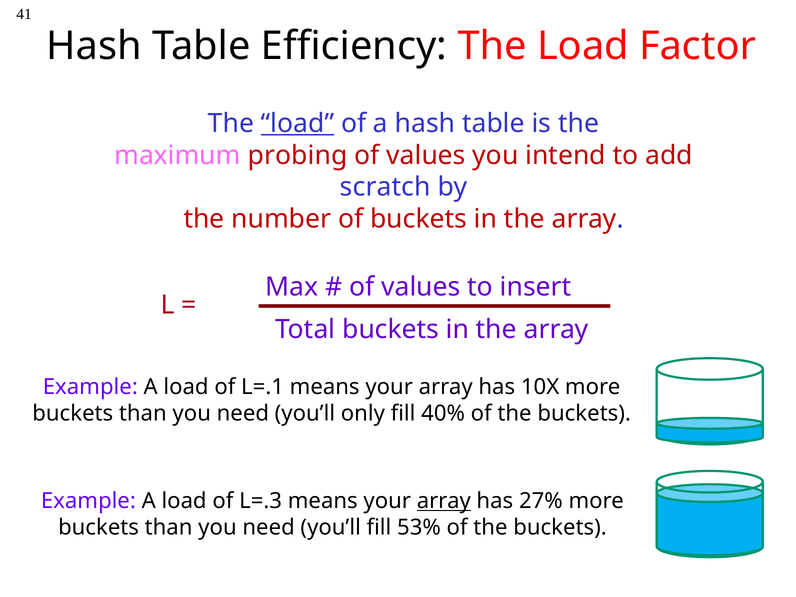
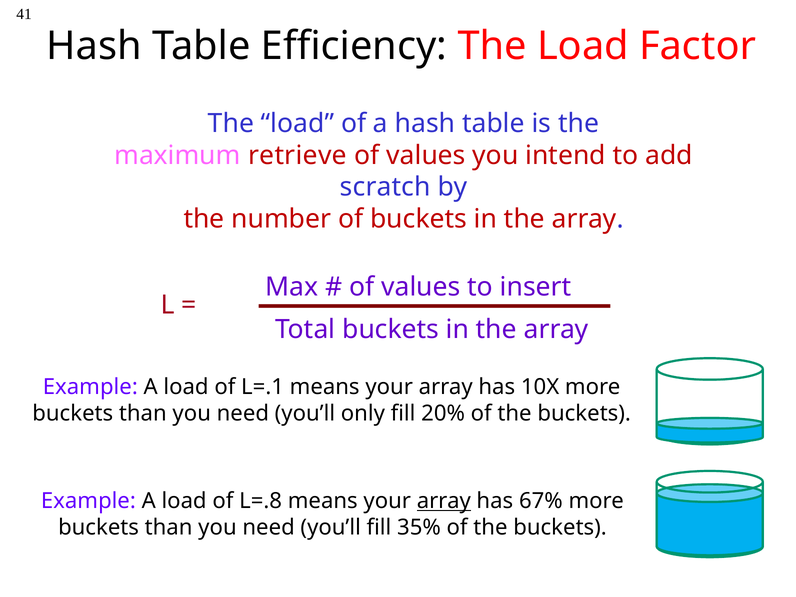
load underline: present -> none (298, 124)
probing: probing -> retrieve (297, 155)
40%: 40% -> 20% (443, 413)
L=.3: L=.3 -> L=.8 (261, 501)
27%: 27% -> 67% (541, 501)
53%: 53% -> 35% (419, 528)
